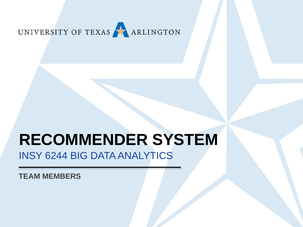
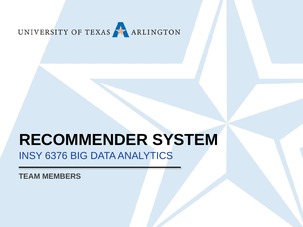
6244: 6244 -> 6376 (56, 156)
